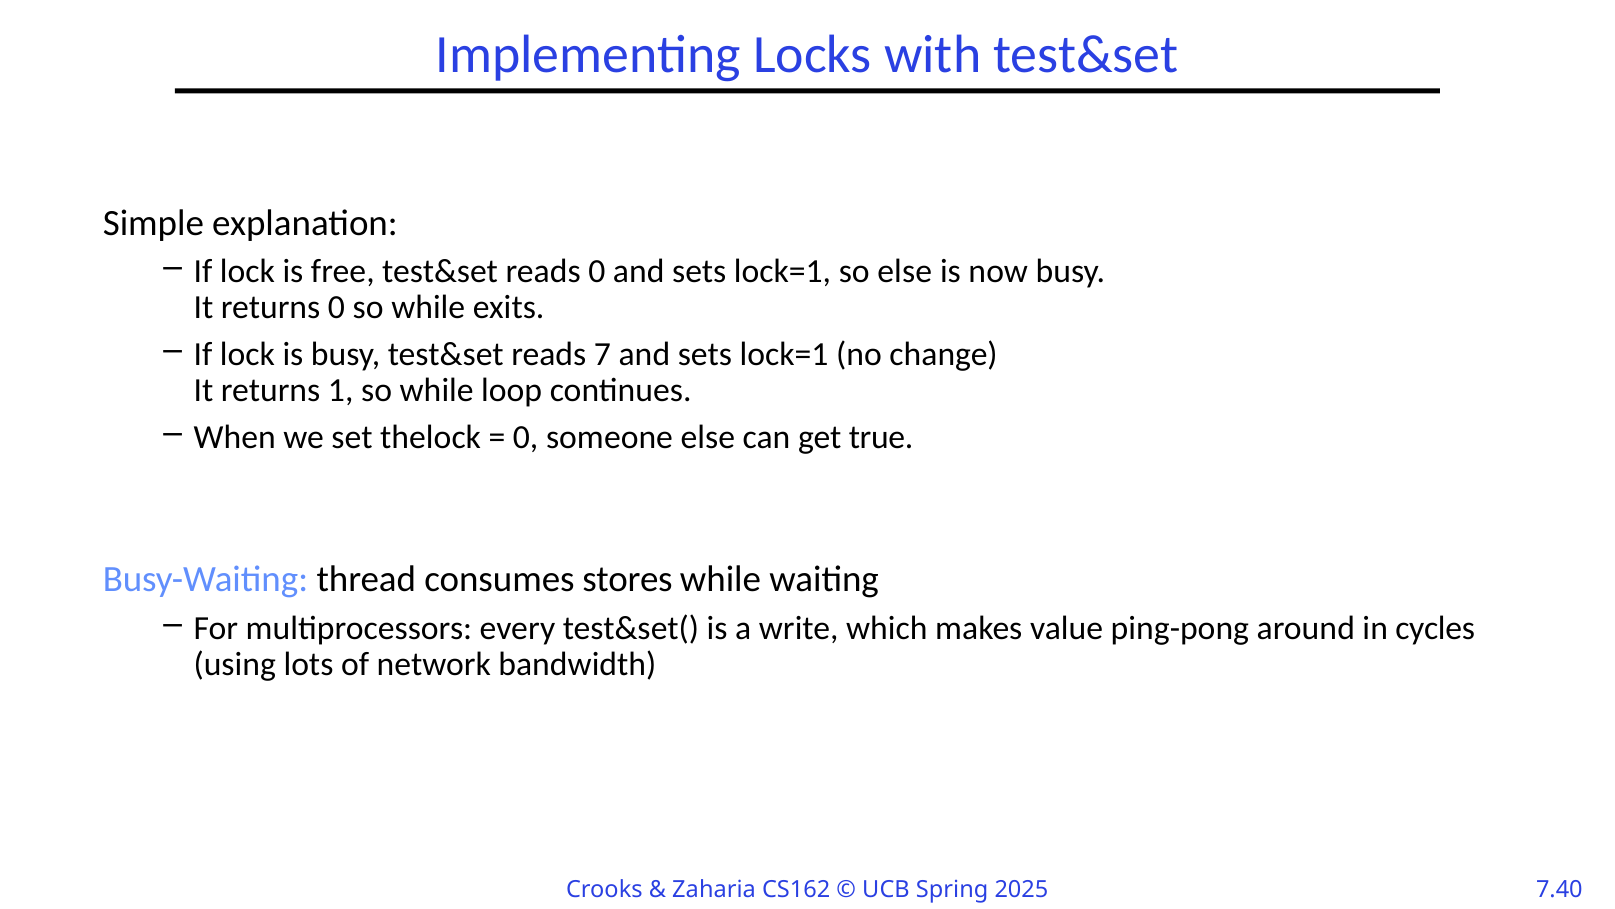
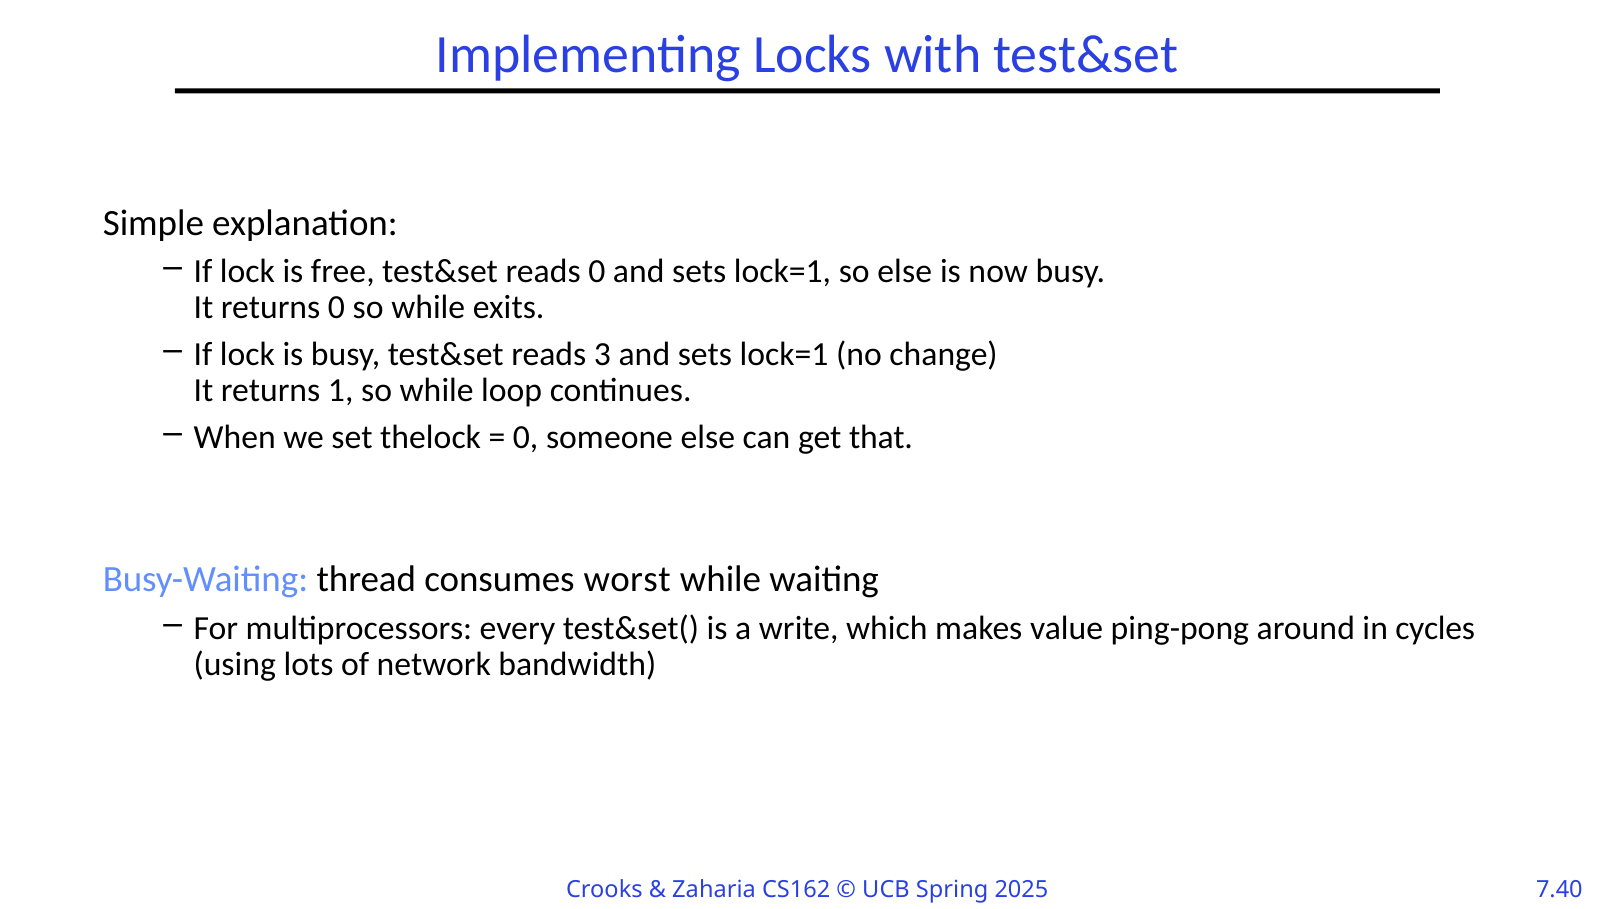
7: 7 -> 3 (602, 354)
true: true -> that (881, 437)
stores: stores -> worst (627, 579)
